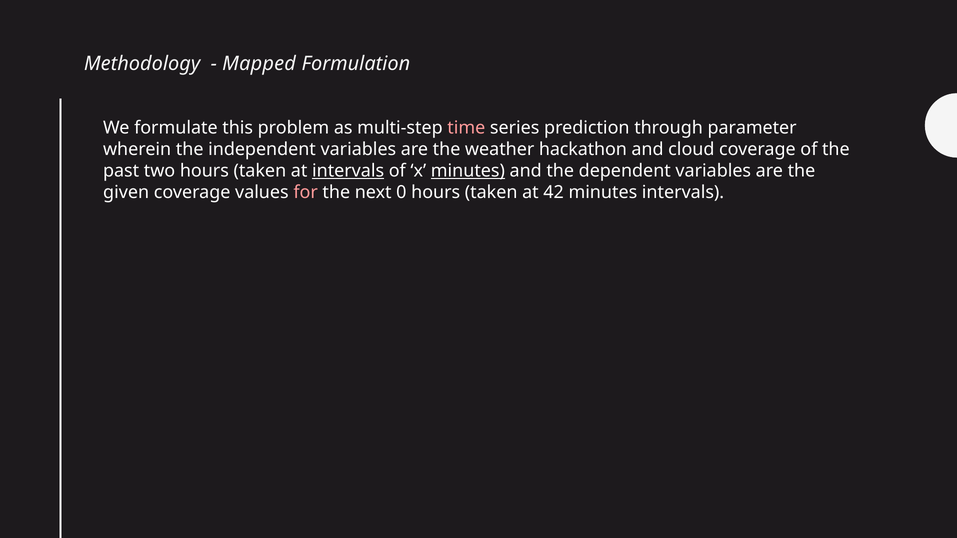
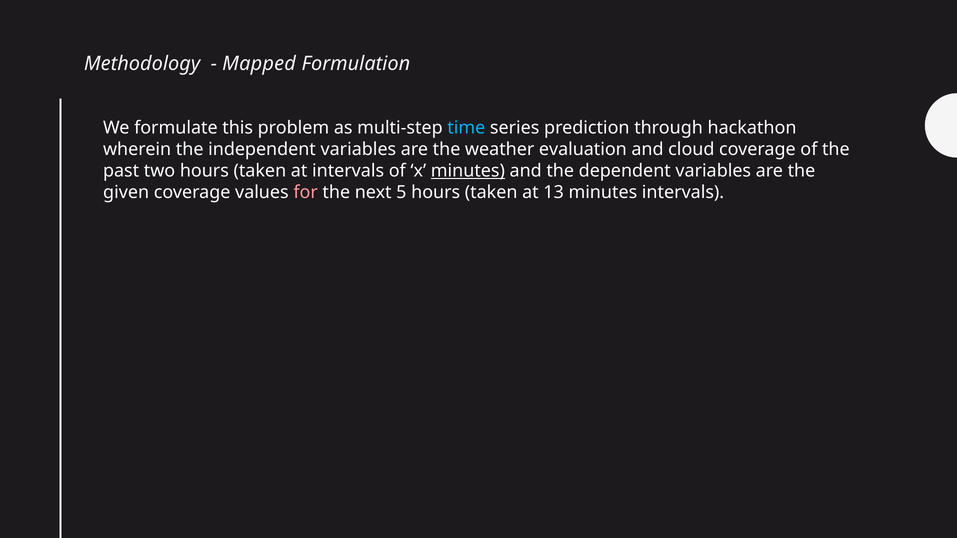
time colour: pink -> light blue (466, 128)
parameter: parameter -> hackathon (752, 128)
hackathon: hackathon -> evaluation (583, 149)
intervals underline: present -> none (348, 171)
0: 0 -> 5 (401, 193)
42: 42 -> 13 (554, 193)
